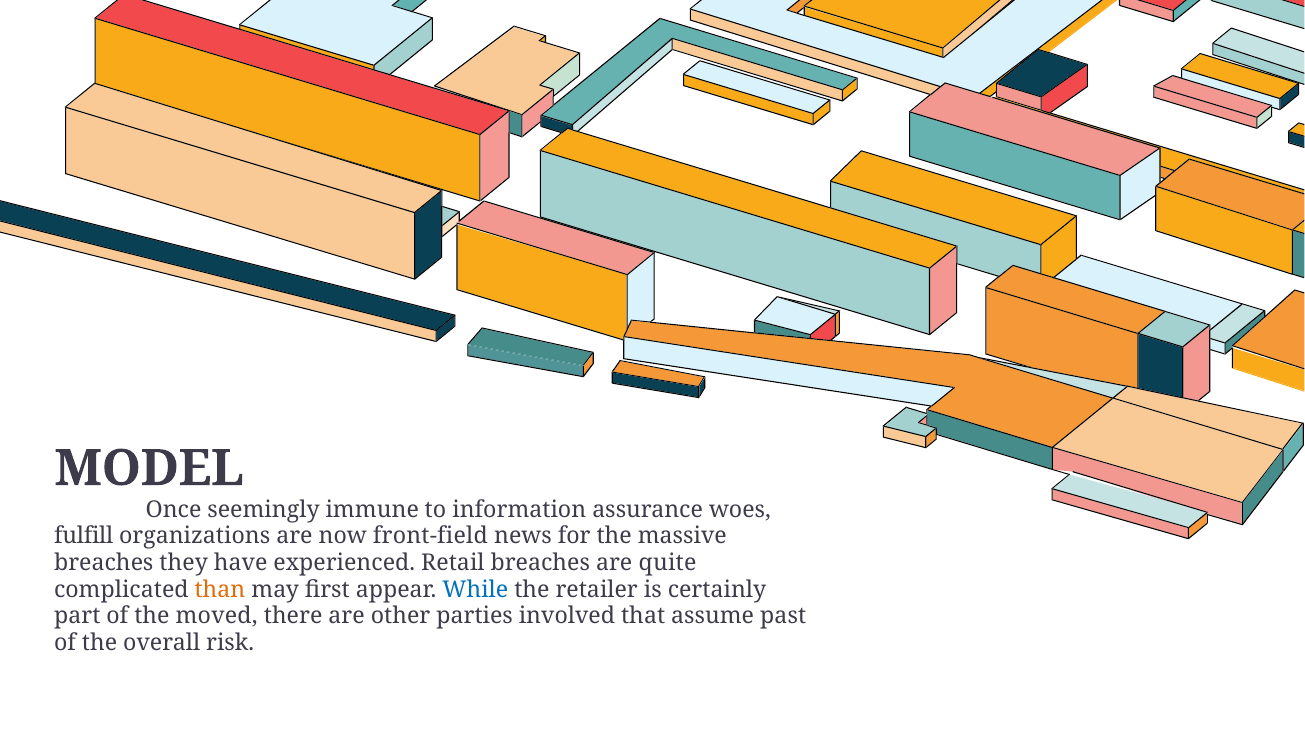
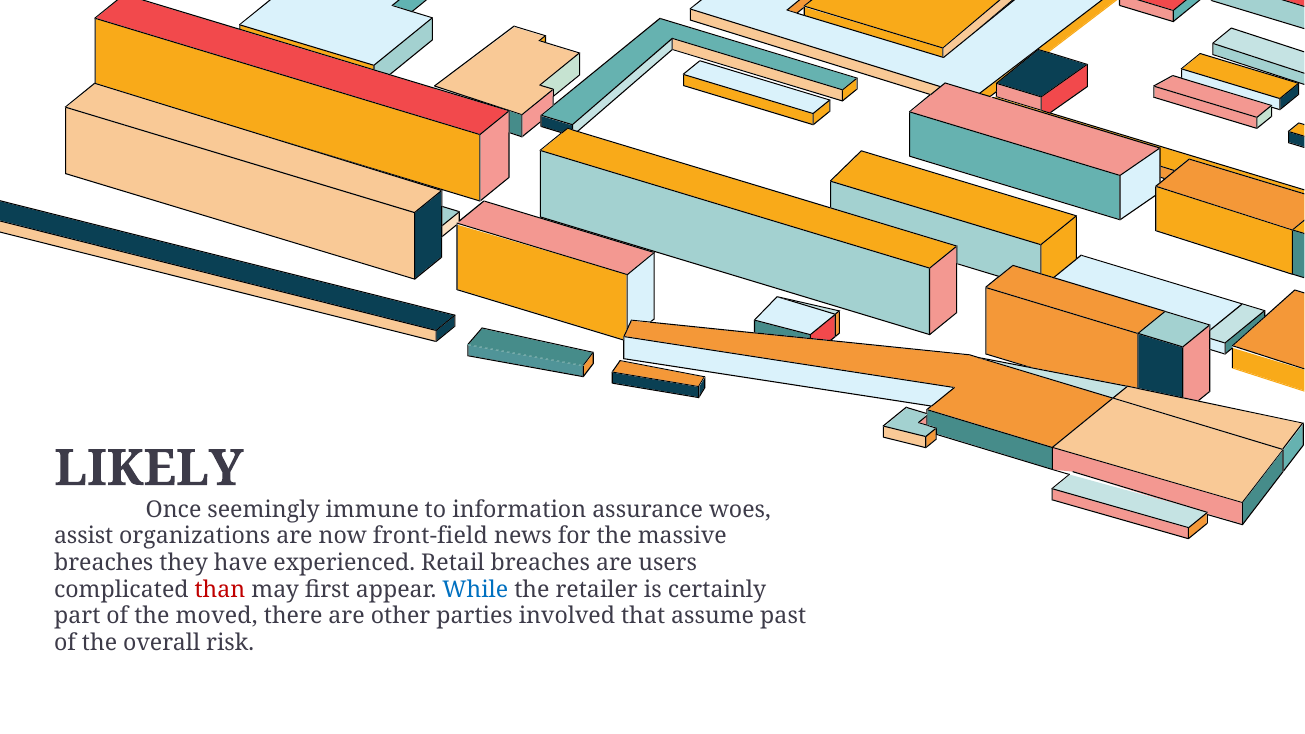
MODEL: MODEL -> LIKELY (149, 468)
fulfill: fulfill -> assist (84, 536)
quite: quite -> users (668, 563)
than colour: orange -> red (220, 590)
